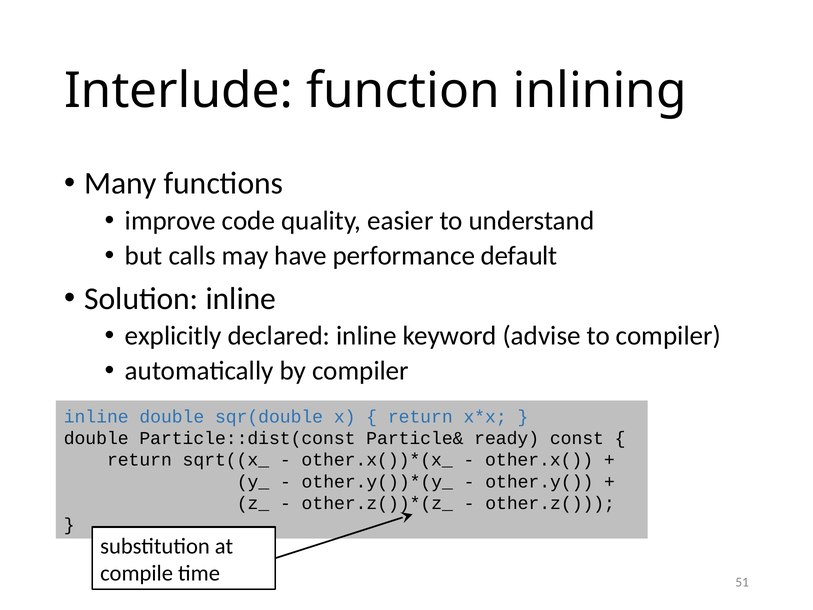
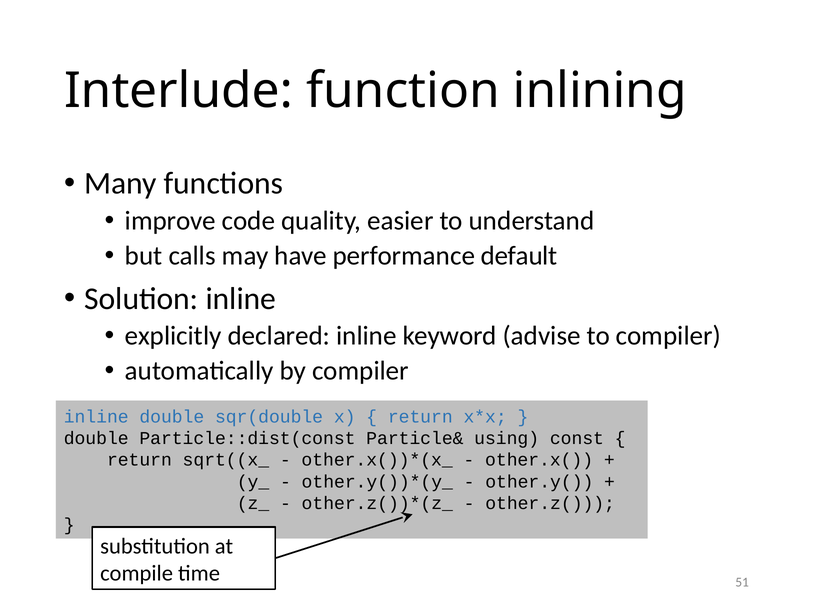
ready: ready -> using (507, 438)
